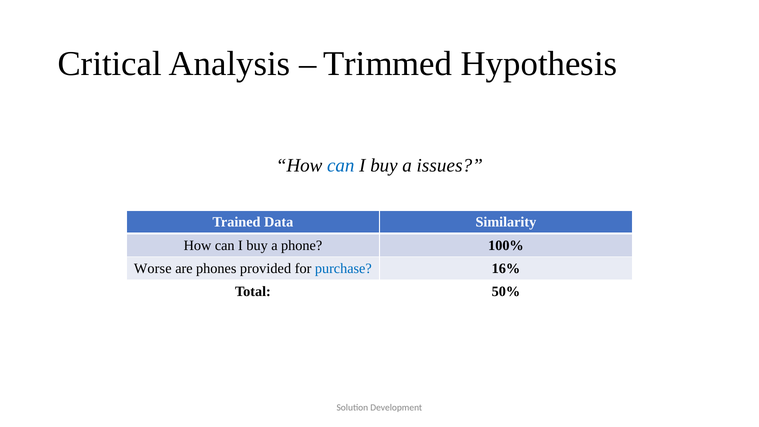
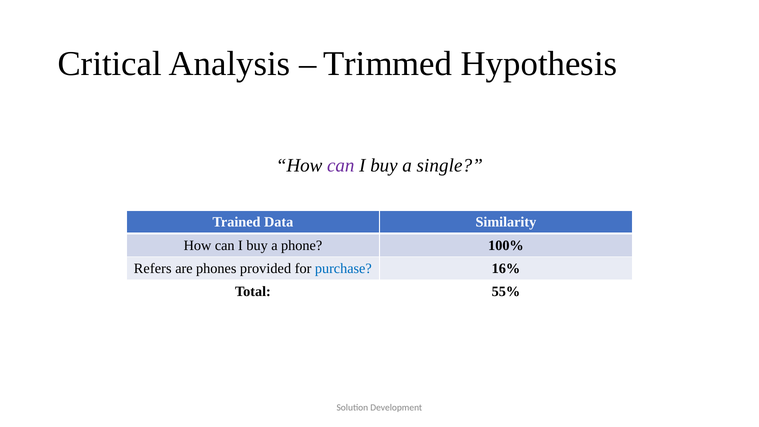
can colour: blue -> purple (341, 165)
issues: issues -> single (450, 165)
Worse: Worse -> Refers (153, 268)
50%: 50% -> 55% (506, 291)
